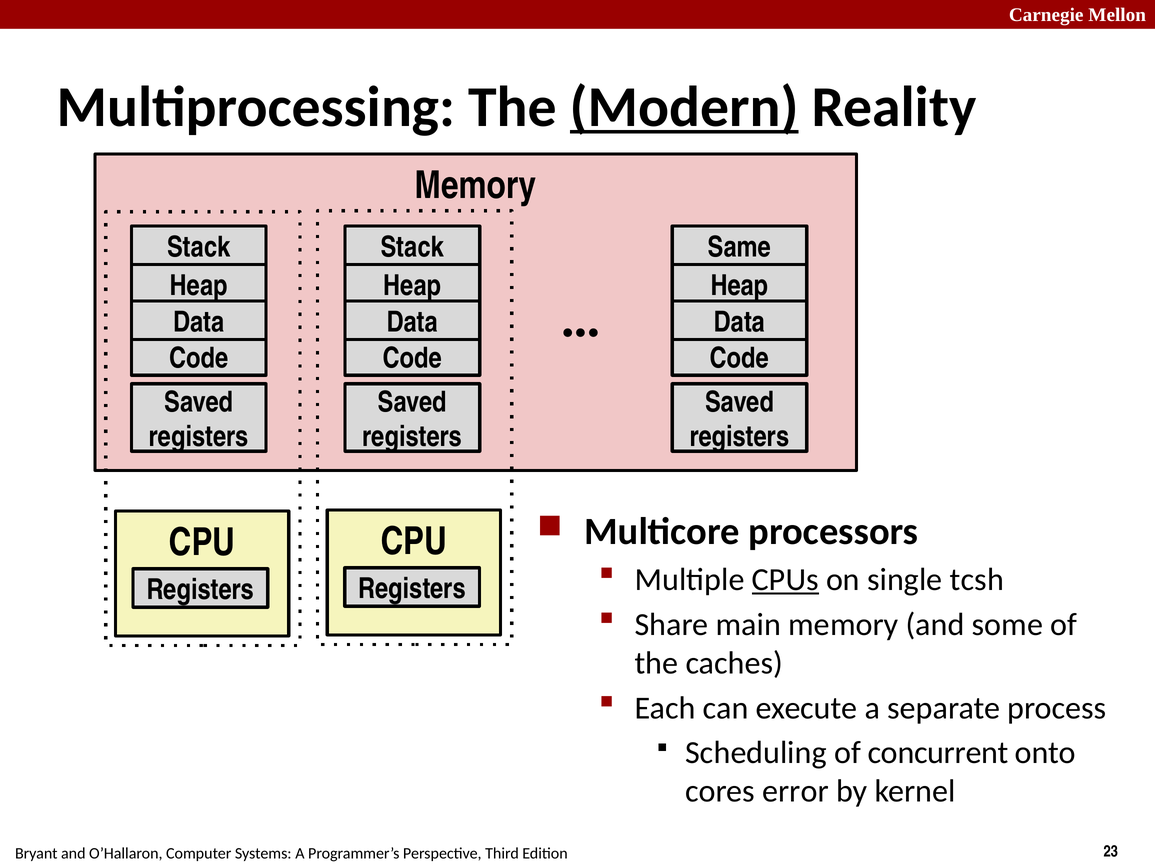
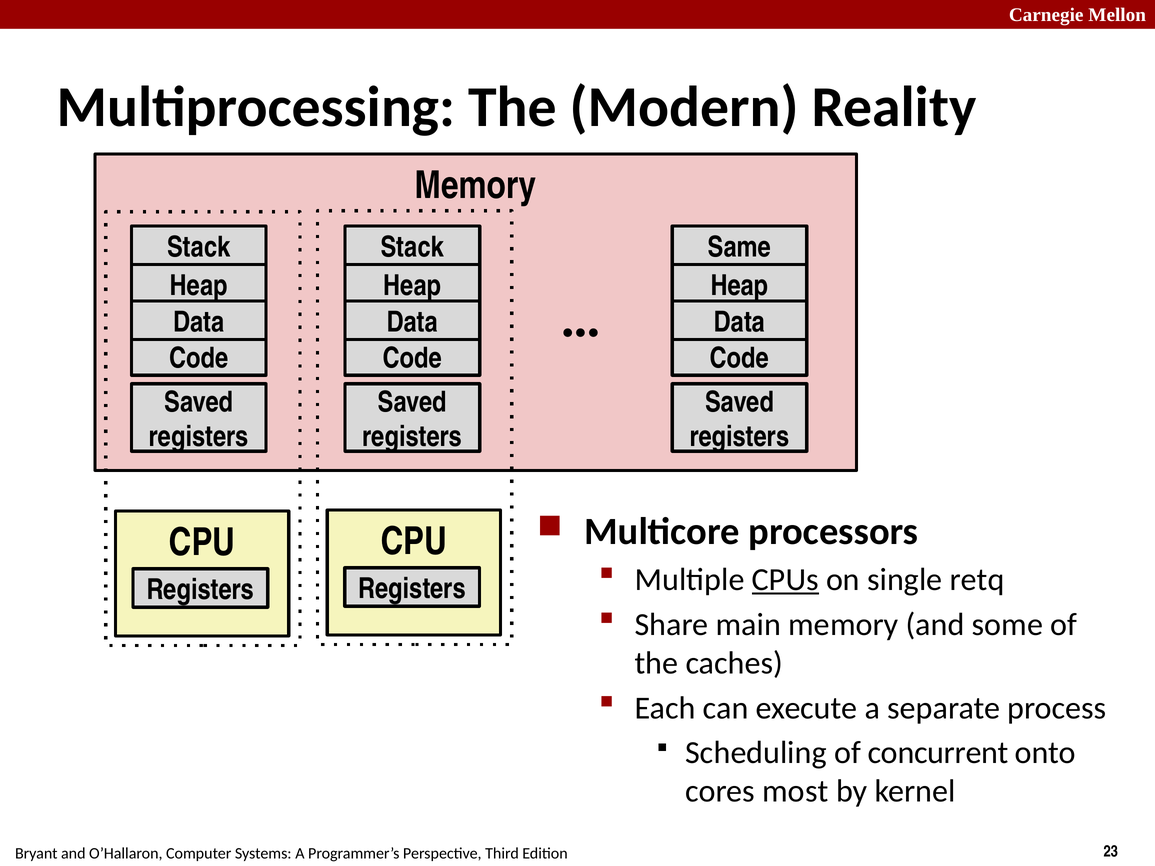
Modern underline: present -> none (684, 107)
tcsh: tcsh -> retq (977, 580)
error: error -> most (795, 792)
